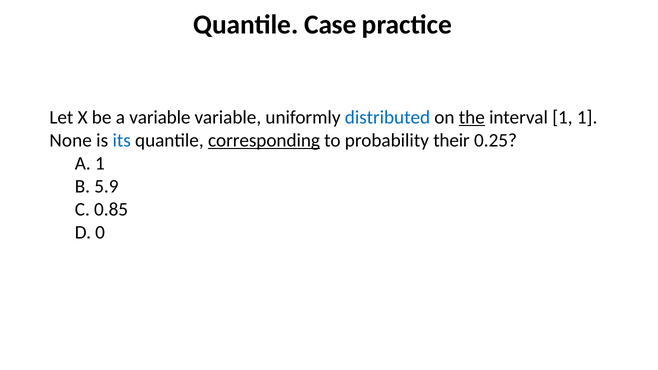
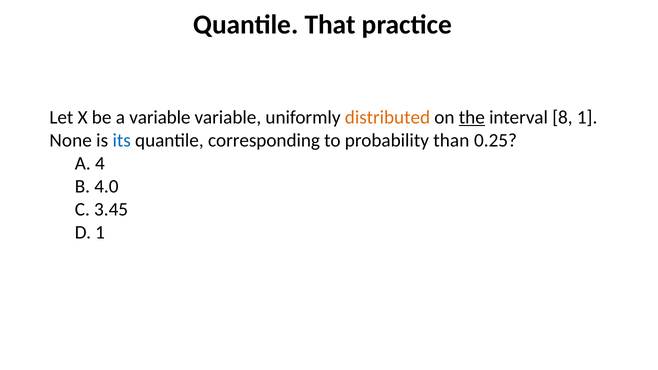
Case: Case -> That (330, 25)
distributed colour: blue -> orange (387, 117)
interval 1: 1 -> 8 (562, 117)
corresponding underline: present -> none (264, 140)
their: their -> than (451, 140)
A 1: 1 -> 4 (100, 163)
5.9: 5.9 -> 4.0 (106, 186)
0.85: 0.85 -> 3.45 (111, 209)
0: 0 -> 1 (100, 232)
